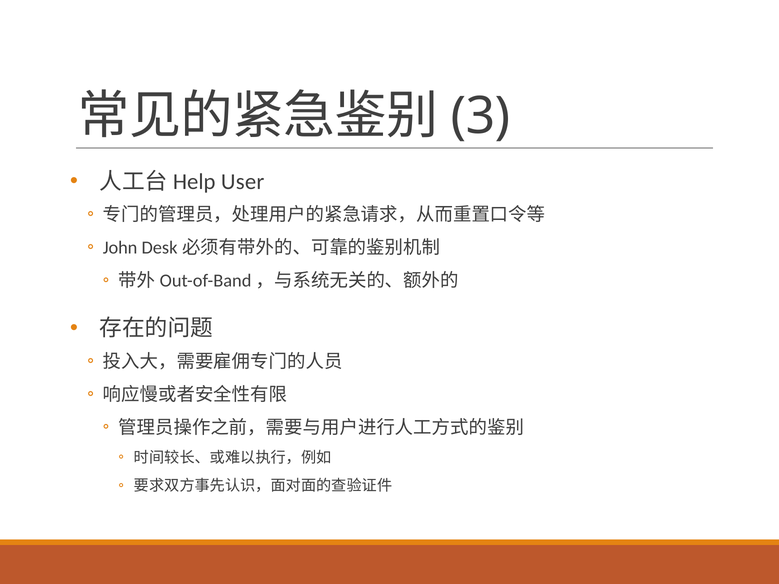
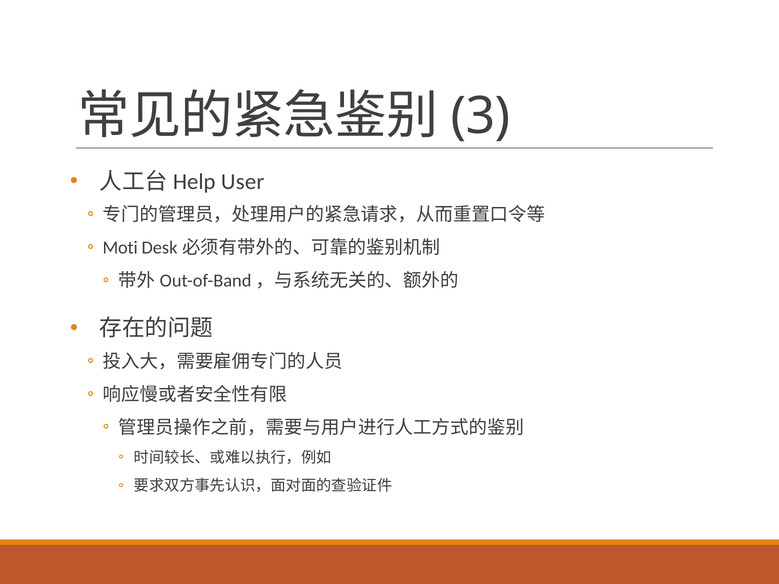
John: John -> Moti (120, 248)
